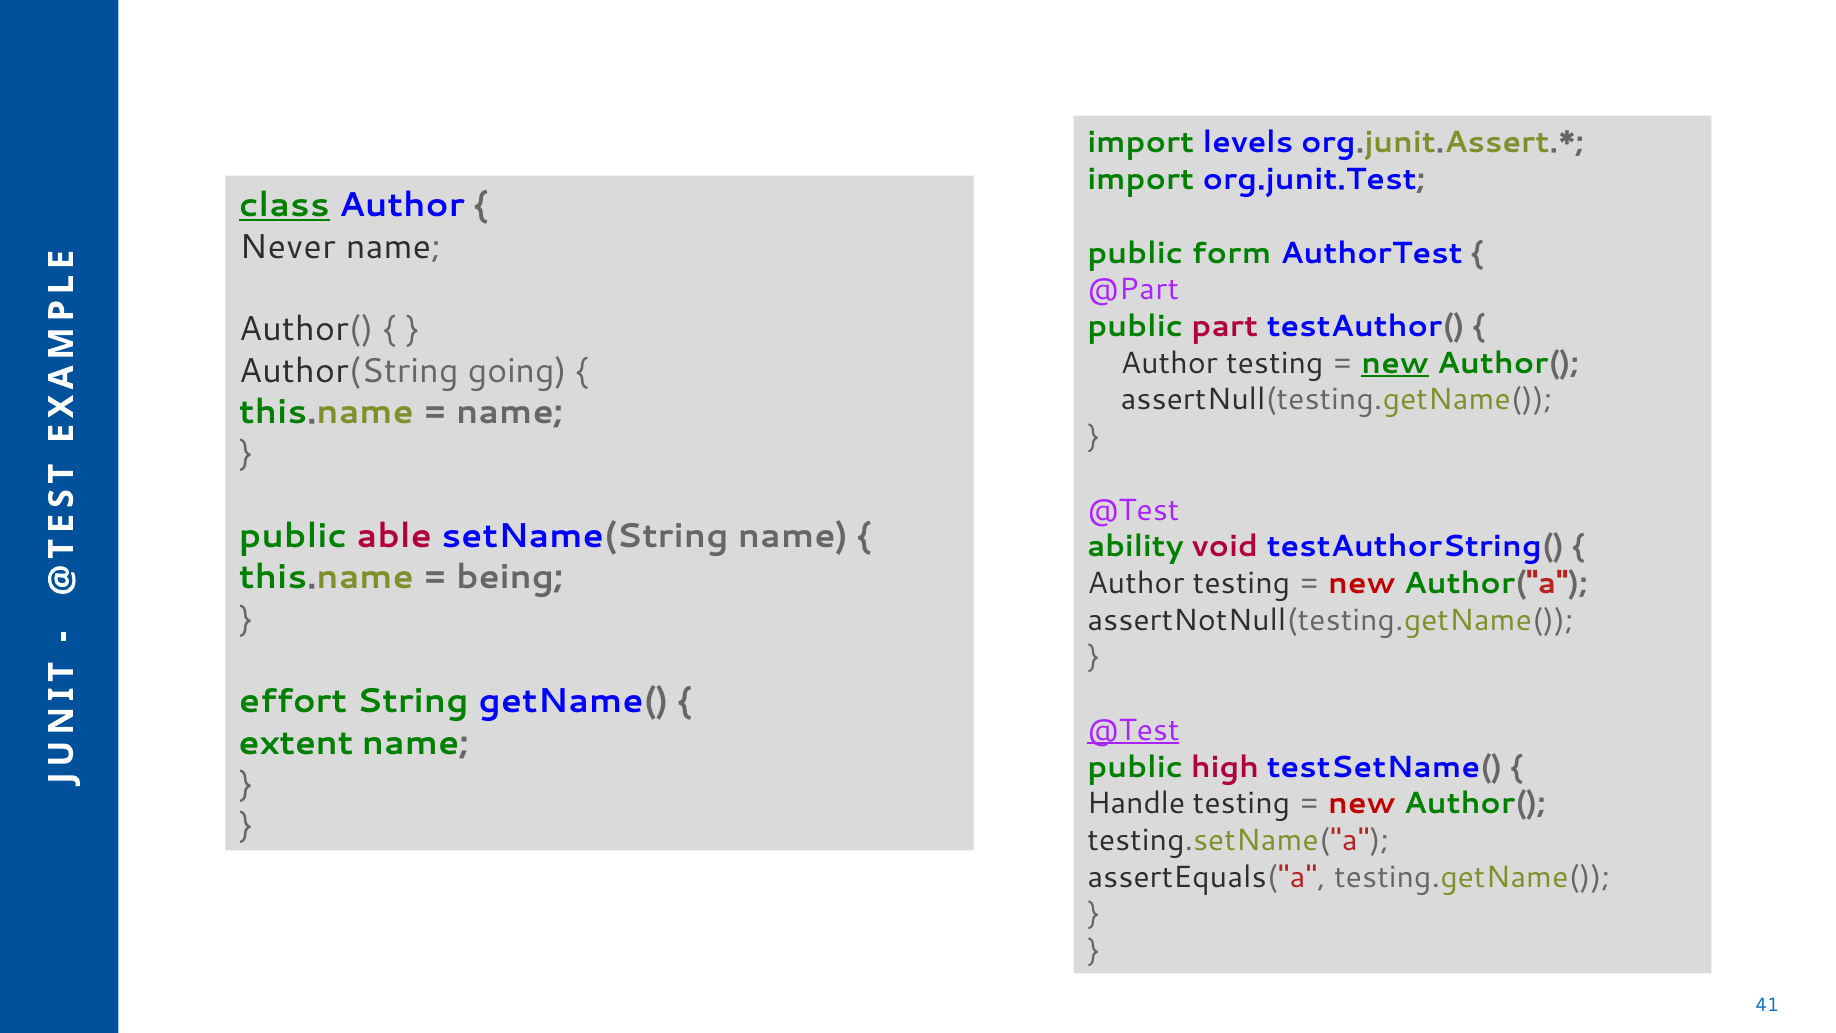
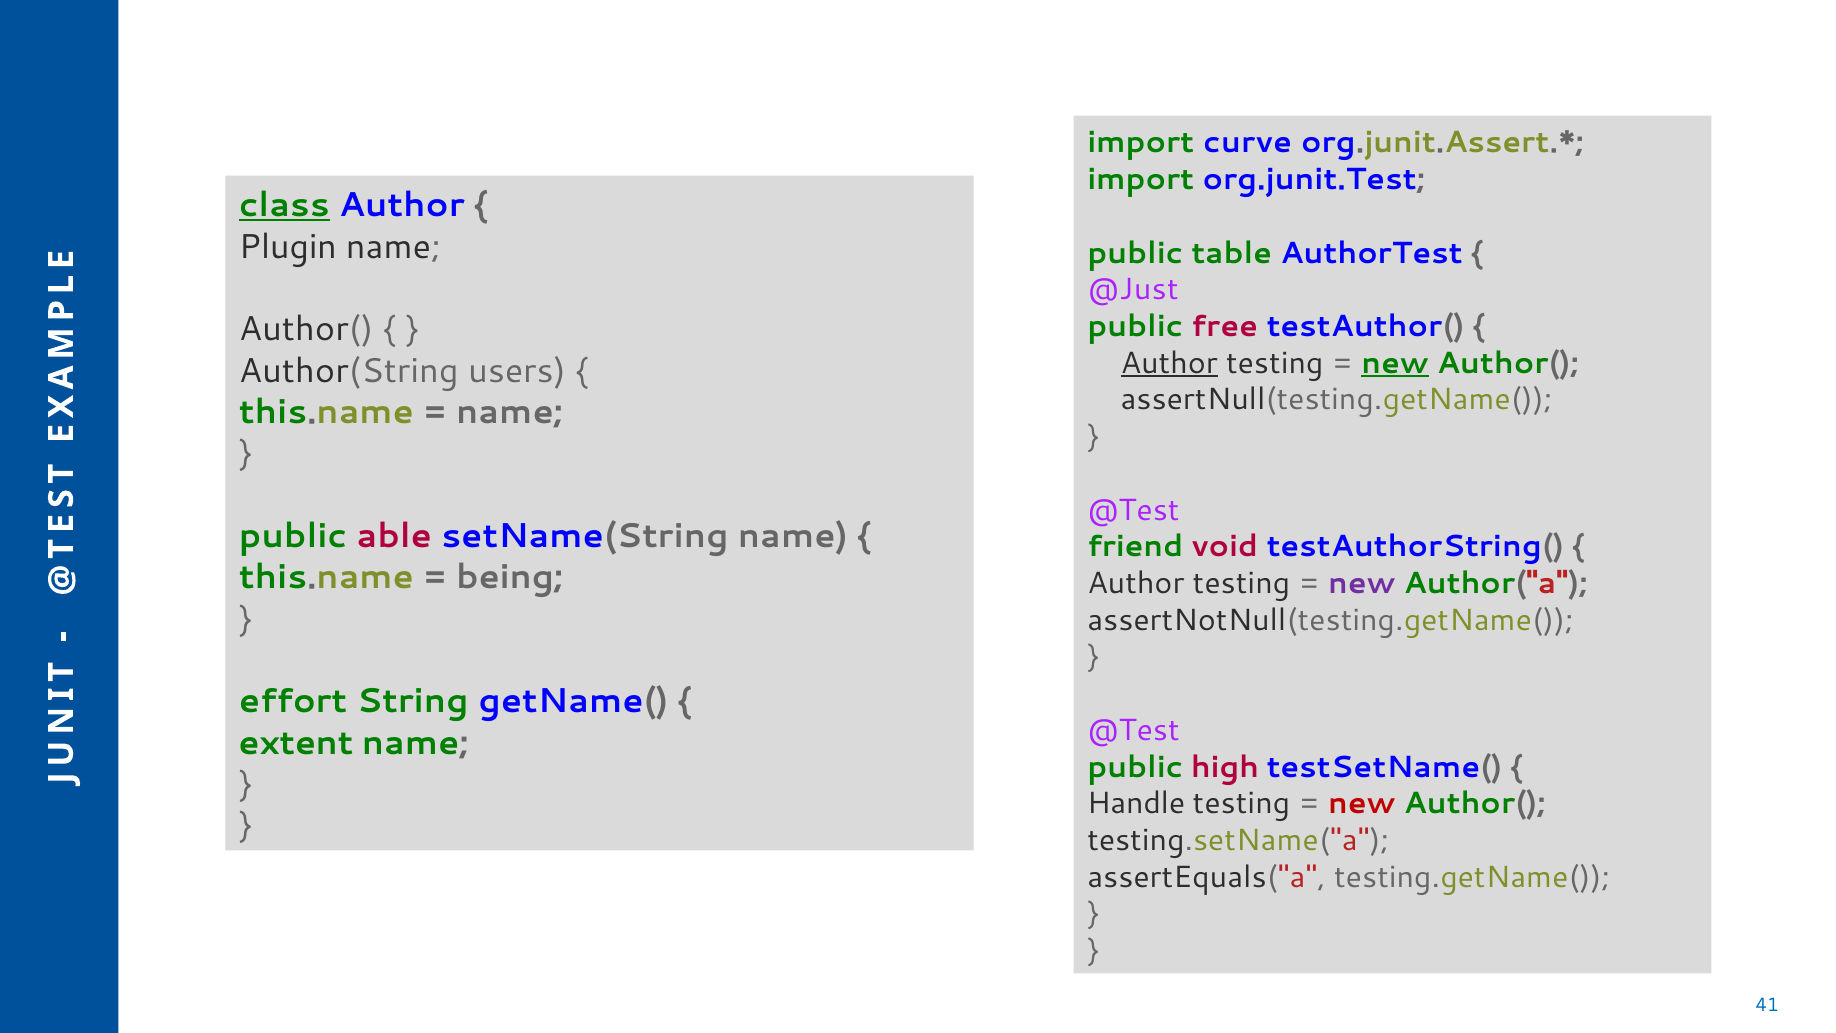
levels: levels -> curve (1248, 143)
Never: Never -> Plugin (288, 247)
form: form -> table (1232, 253)
@Part: @Part -> @Just (1133, 290)
part: part -> free (1225, 326)
Author underline: none -> present (1169, 363)
going: going -> users (517, 371)
ability: ability -> friend (1135, 547)
new colour: red -> purple (1362, 583)
@Test underline: present -> none (1133, 730)
